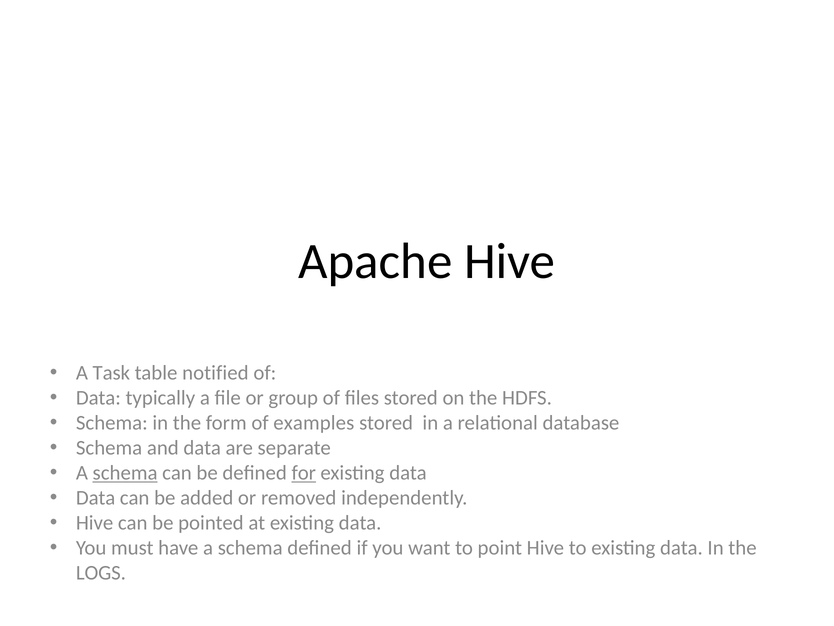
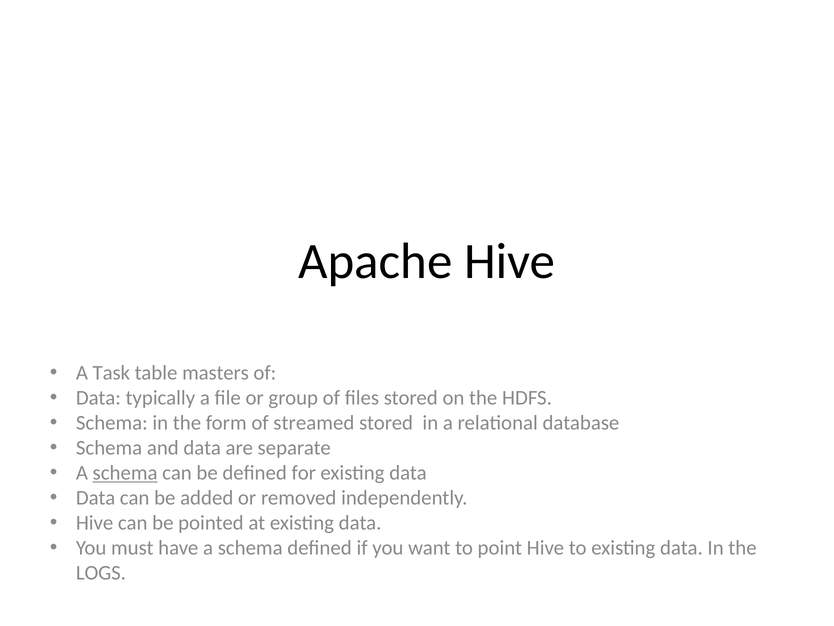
notified: notified -> masters (215, 372)
examples: examples -> streamed (314, 423)
for underline: present -> none (304, 473)
